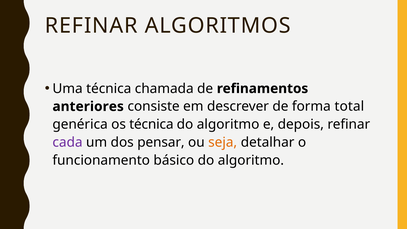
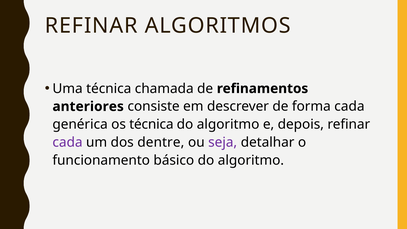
forma total: total -> cada (349, 106)
pensar: pensar -> dentre (161, 142)
seja colour: orange -> purple (223, 142)
